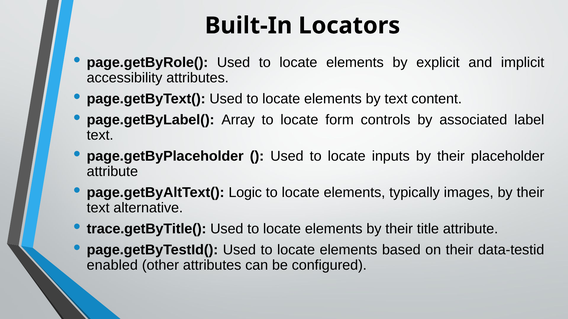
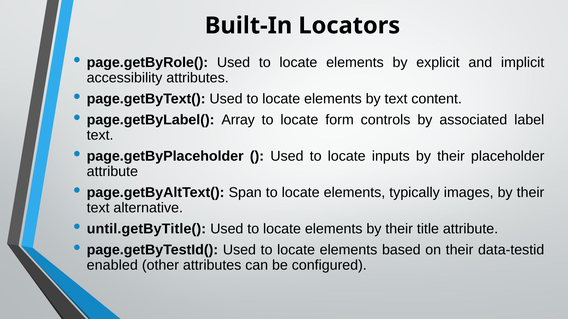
Logic: Logic -> Span (245, 193)
trace.getByTitle(: trace.getByTitle( -> until.getByTitle( (146, 229)
